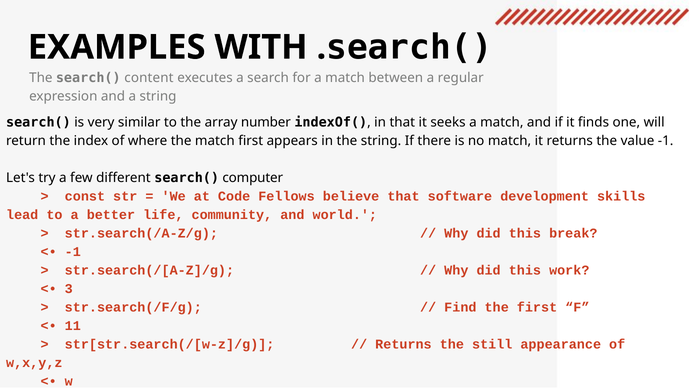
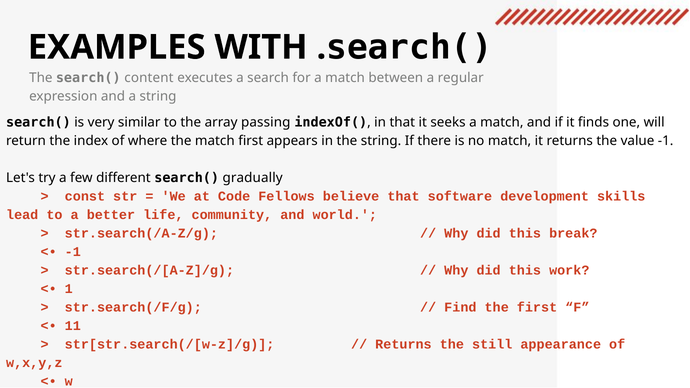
number: number -> passing (266, 122)
computer: computer -> gradually (253, 178)
3: 3 -> 1 (69, 289)
